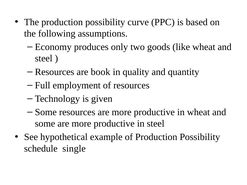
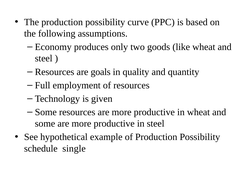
book: book -> goals (101, 72)
